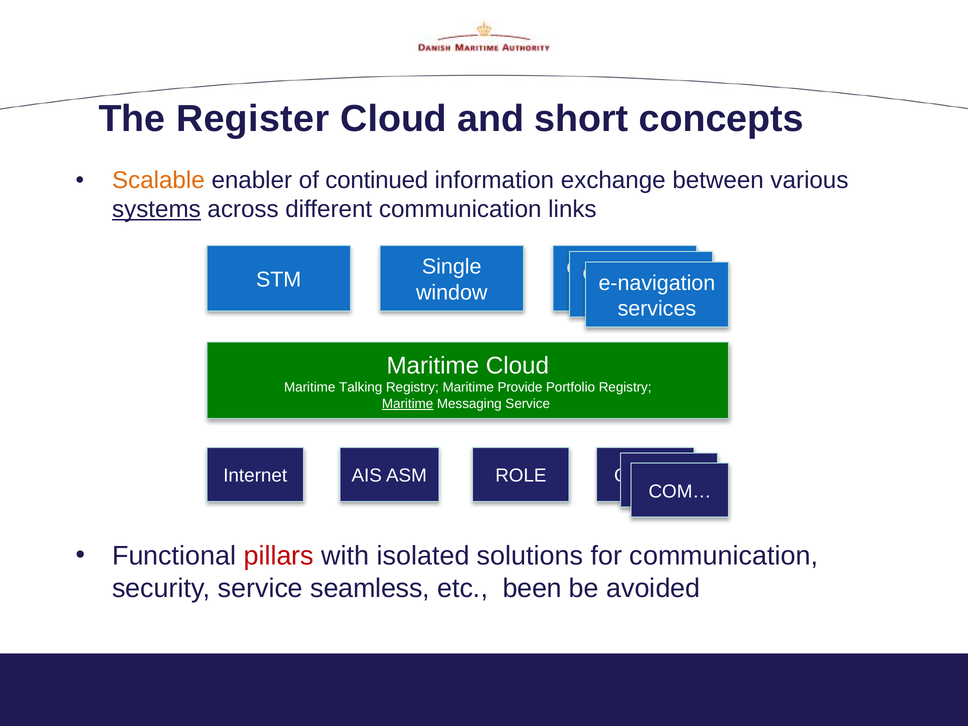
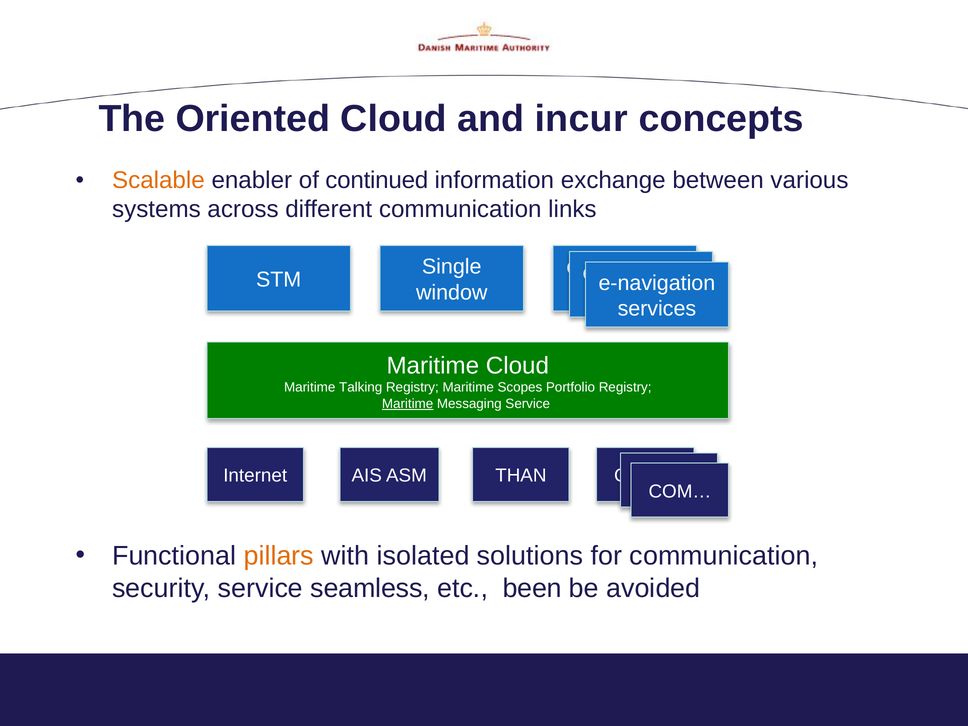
Register: Register -> Oriented (253, 119)
short: short -> incur (581, 119)
systems underline: present -> none (156, 209)
Provide: Provide -> Scopes (520, 388)
ROLE: ROLE -> THAN (521, 476)
pillars colour: red -> orange (279, 556)
